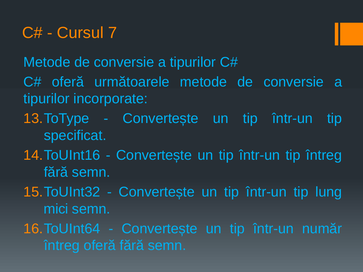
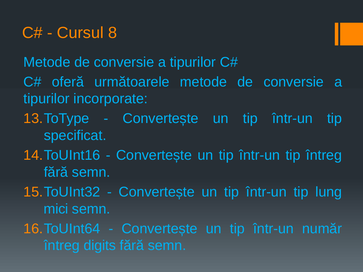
7: 7 -> 8 (113, 33)
întreg oferă: oferă -> digits (100, 246)
